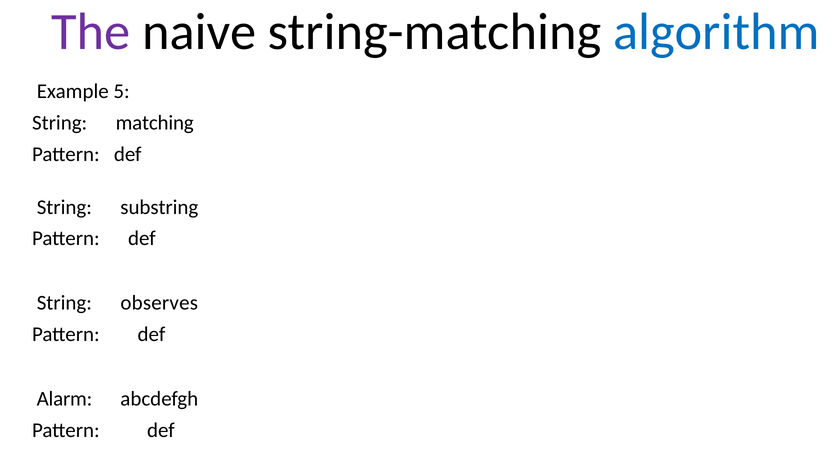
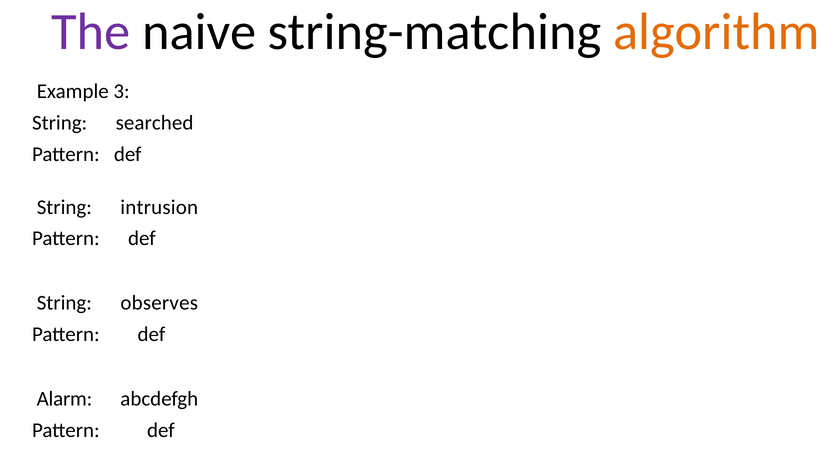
algorithm colour: blue -> orange (716, 32)
5: 5 -> 3 (122, 91)
matching: matching -> searched (155, 123)
substring: substring -> intrusion (159, 207)
